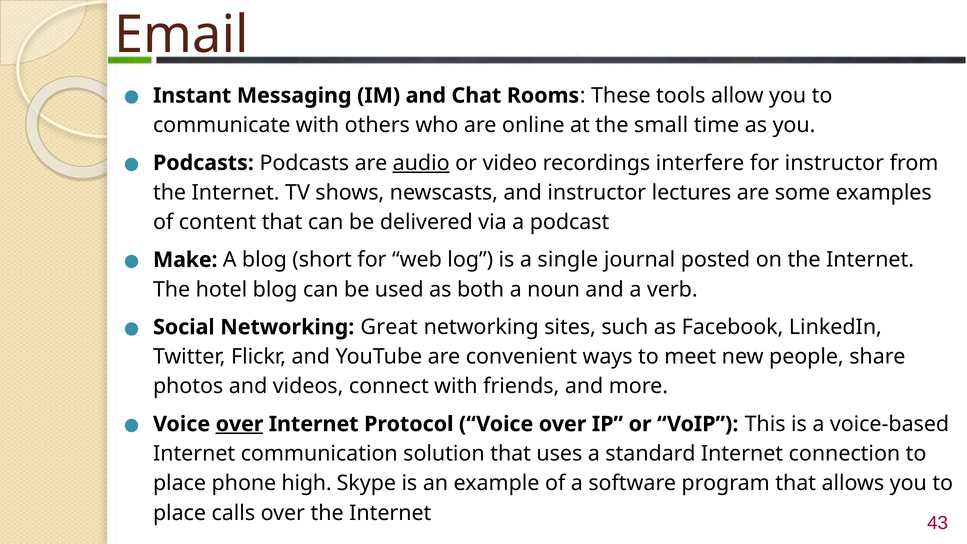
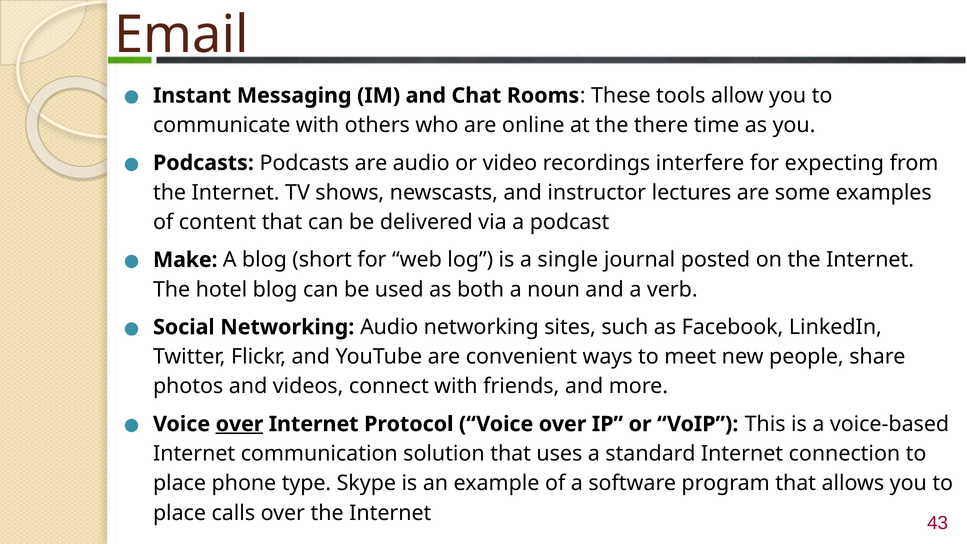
small: small -> there (661, 125)
audio underline: present -> none (421, 163)
for instructor: instructor -> expecting (834, 163)
Networking Great: Great -> Audio (389, 327)
high: high -> type (307, 483)
